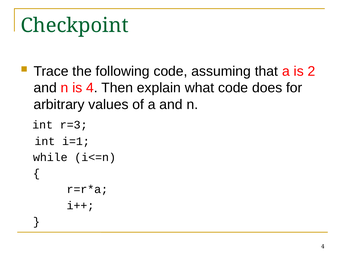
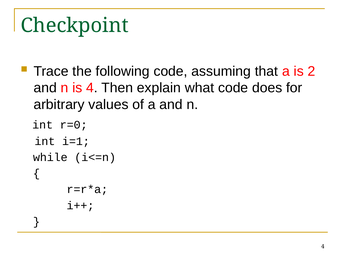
r=3: r=3 -> r=0 (74, 125)
